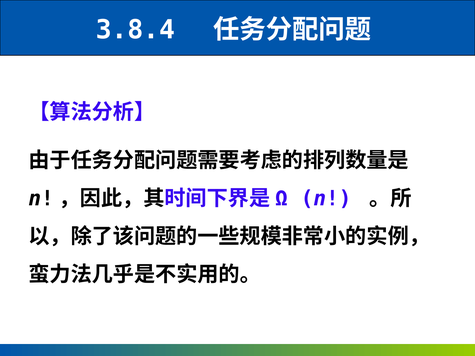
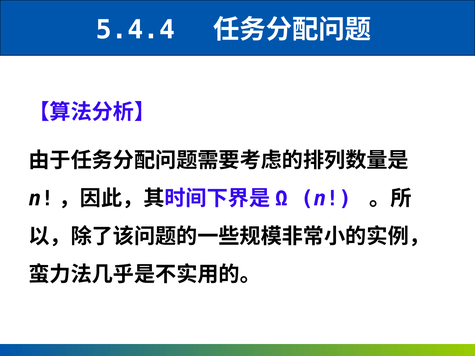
3.8.4: 3.8.4 -> 5.4.4 (135, 30)
